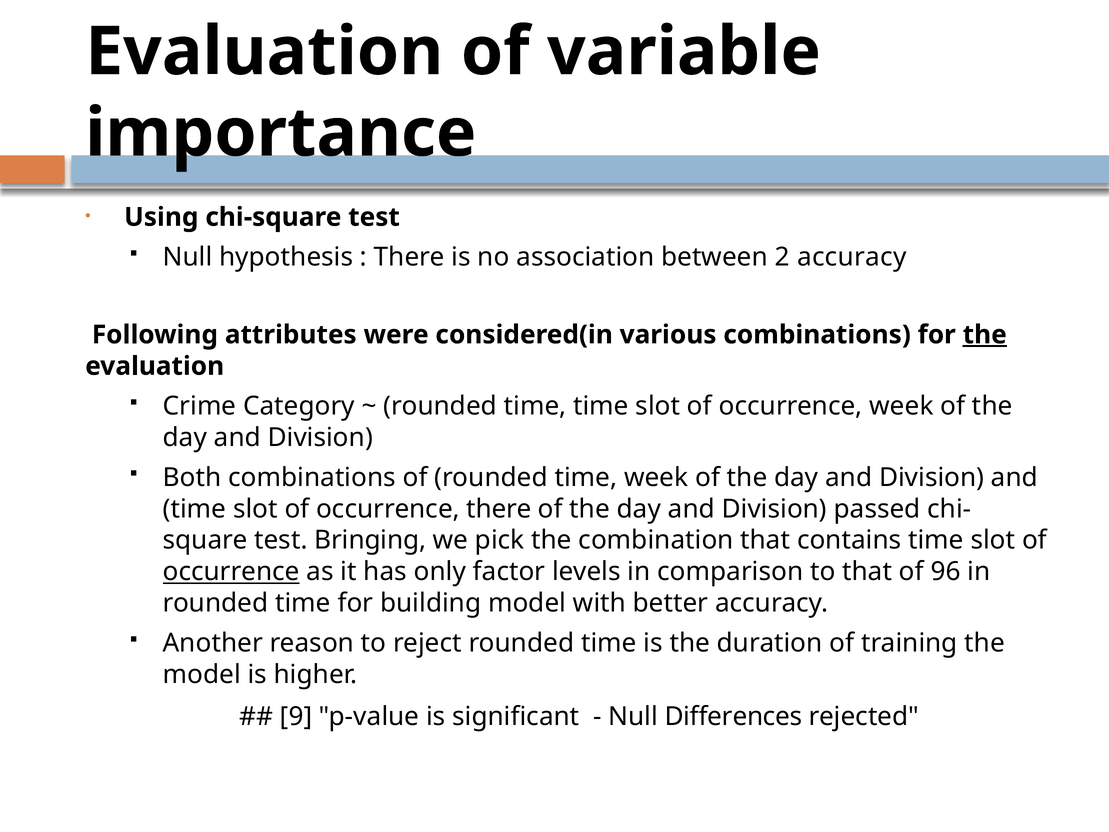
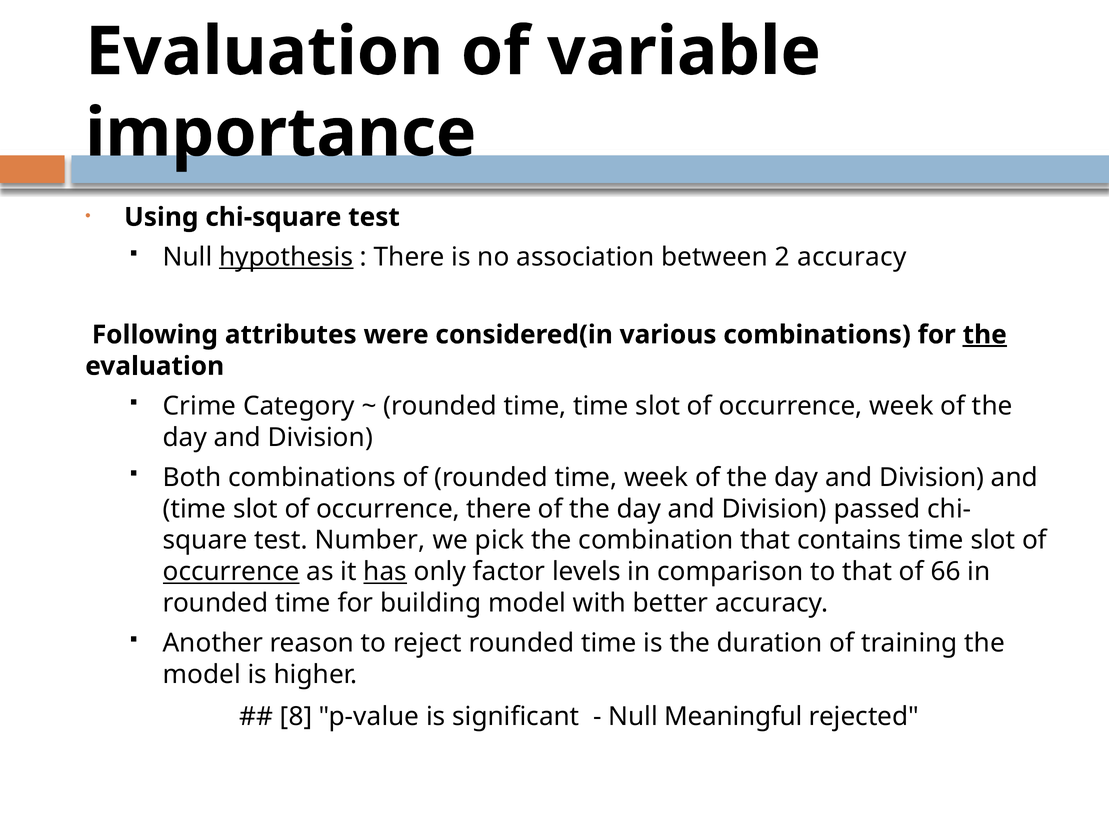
hypothesis underline: none -> present (286, 257)
Bringing: Bringing -> Number (370, 540)
has underline: none -> present (385, 572)
96: 96 -> 66 (946, 572)
9: 9 -> 8 (296, 717)
Differences: Differences -> Meaningful (733, 717)
